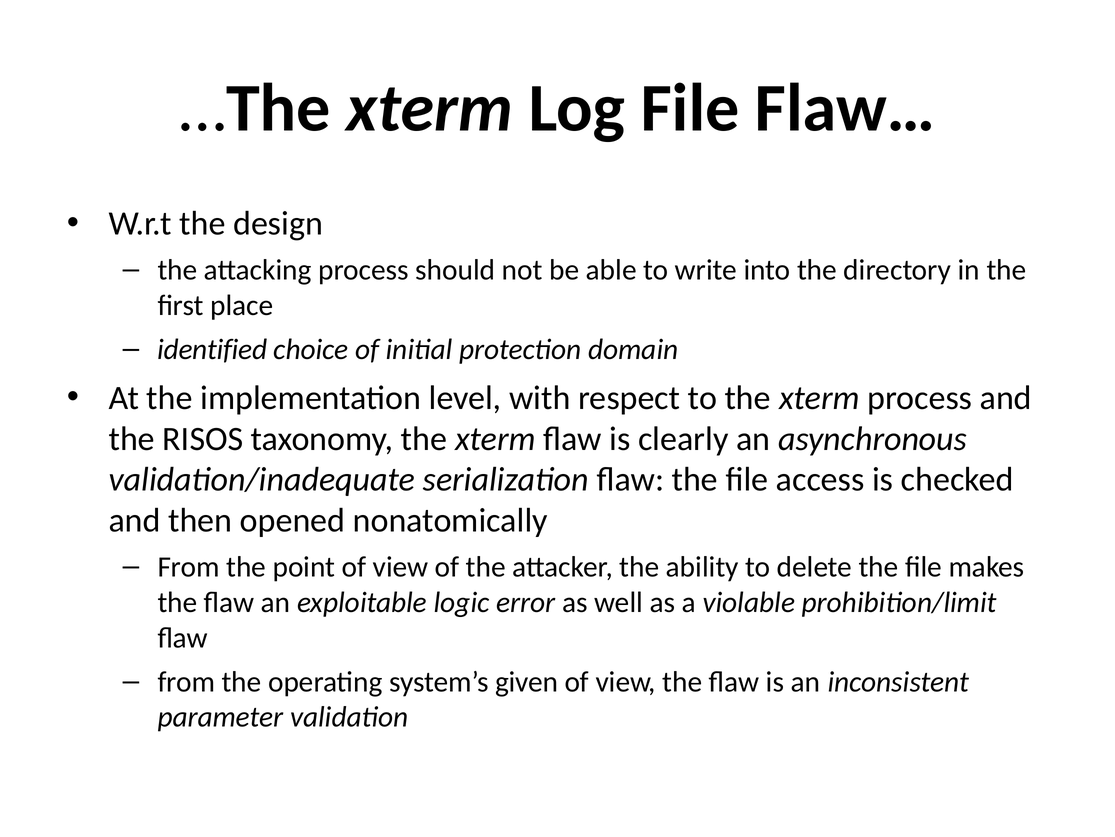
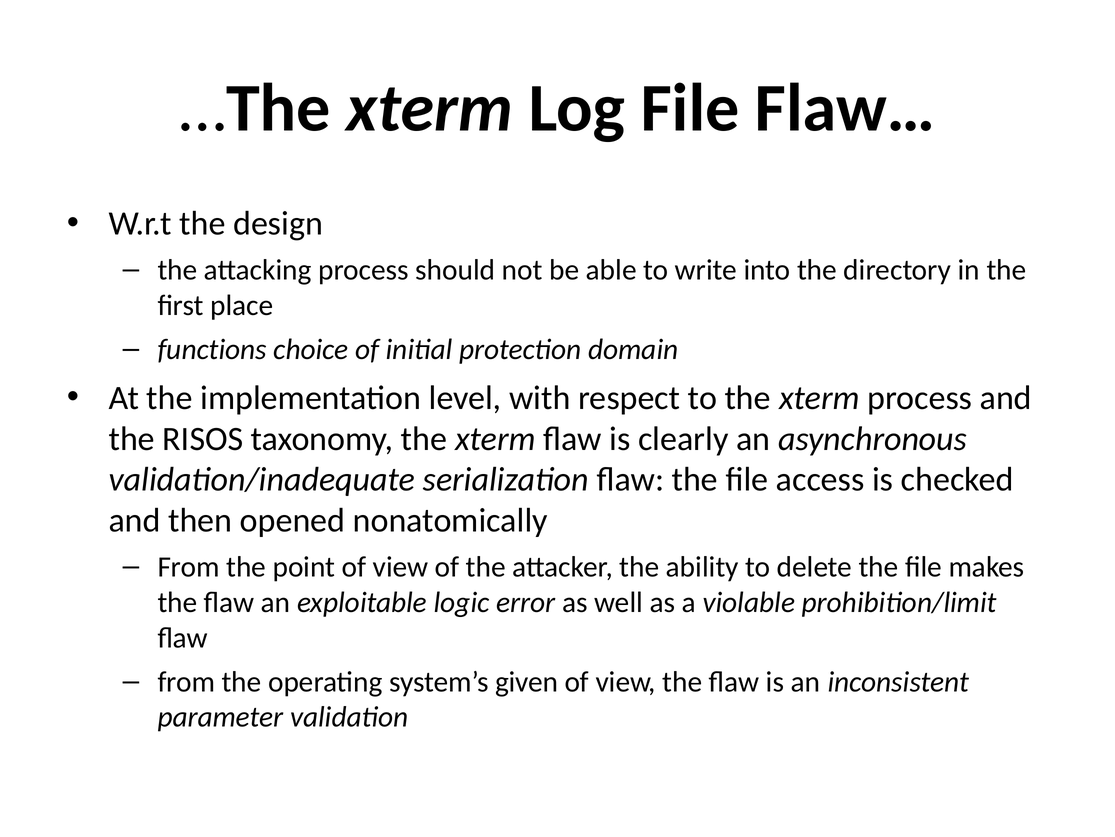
identified: identified -> functions (212, 349)
